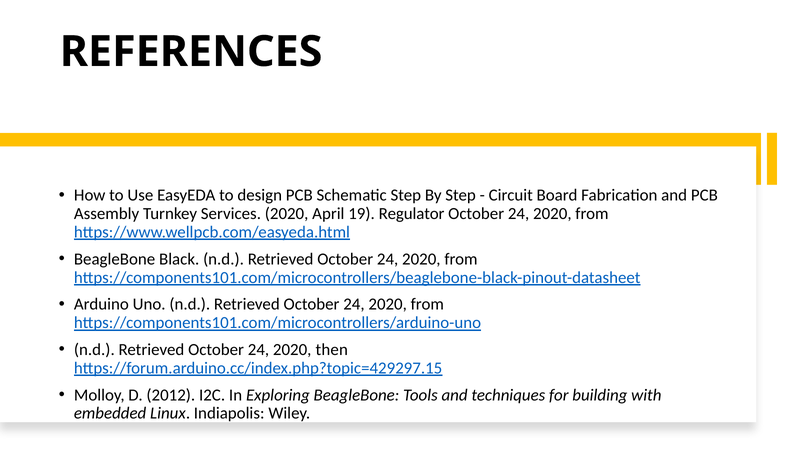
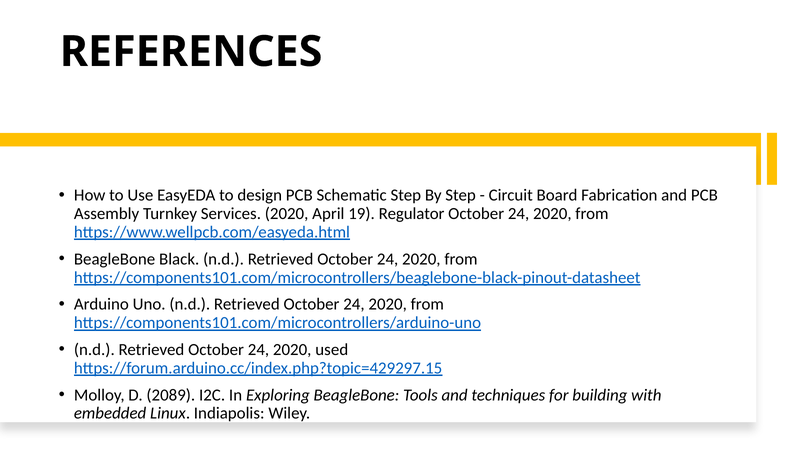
then: then -> used (332, 349)
2012: 2012 -> 2089 (171, 395)
